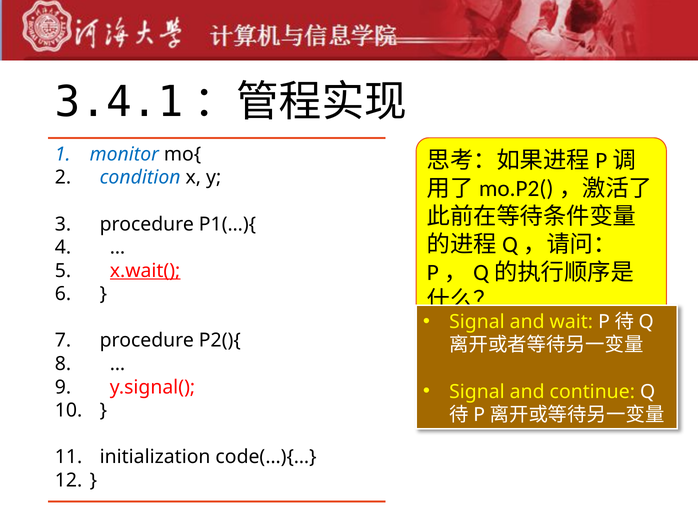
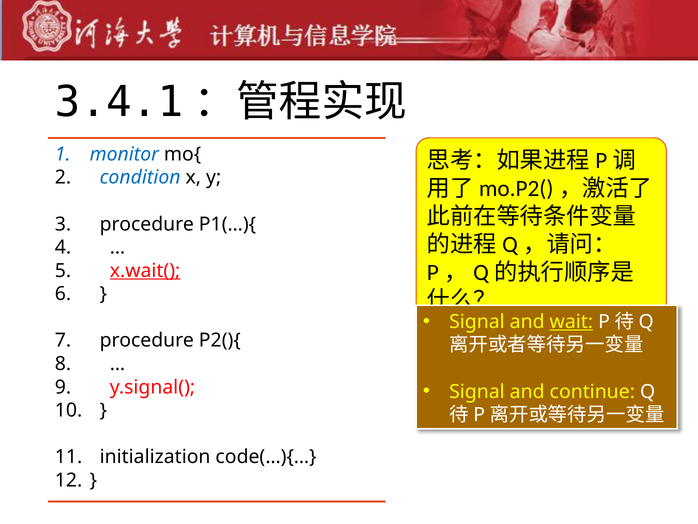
wait underline: none -> present (571, 321)
